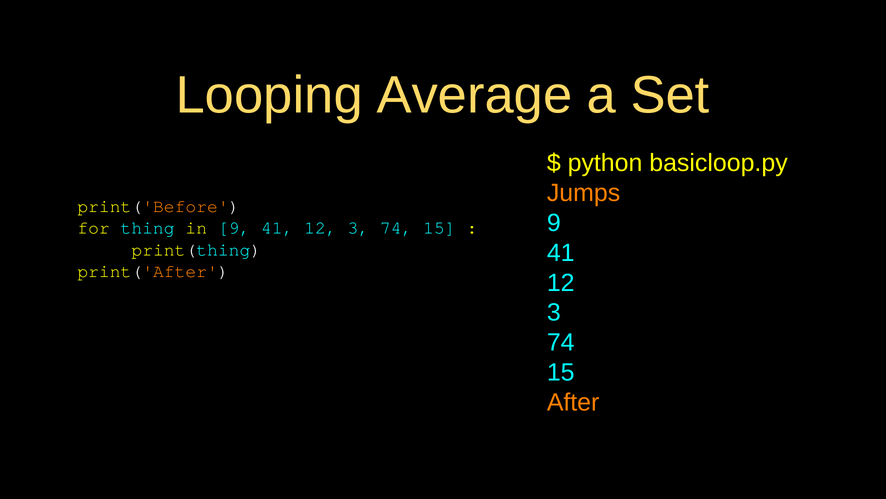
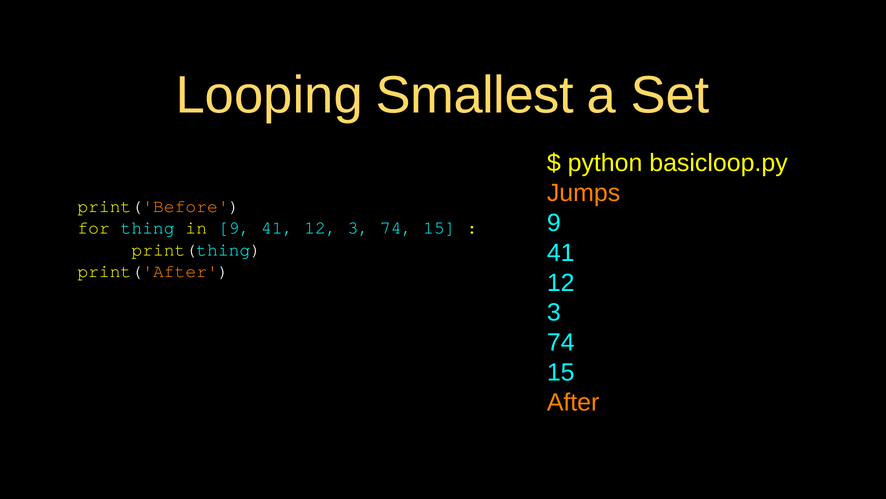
Average: Average -> Smallest (475, 95)
